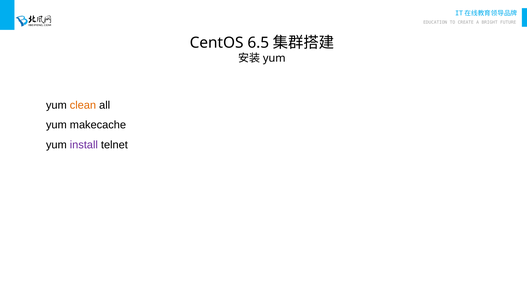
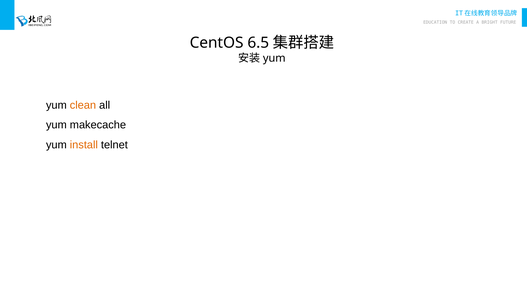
install colour: purple -> orange (84, 145)
